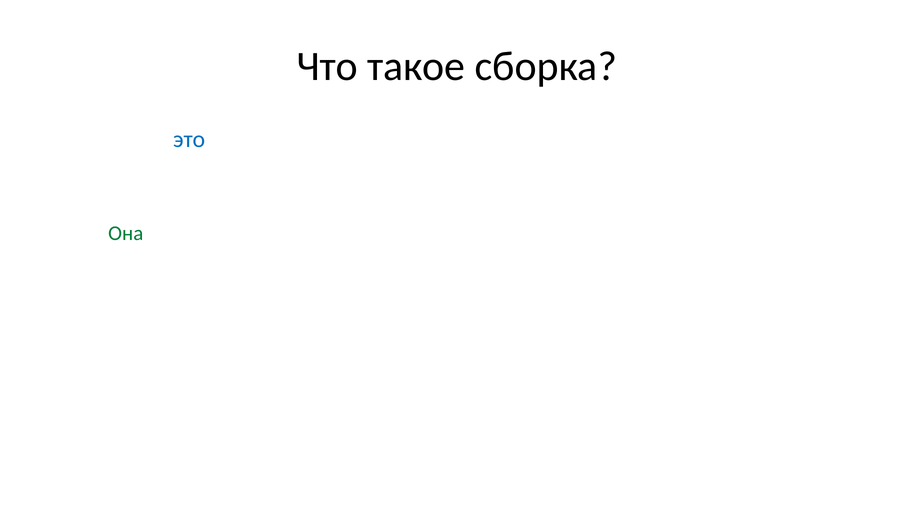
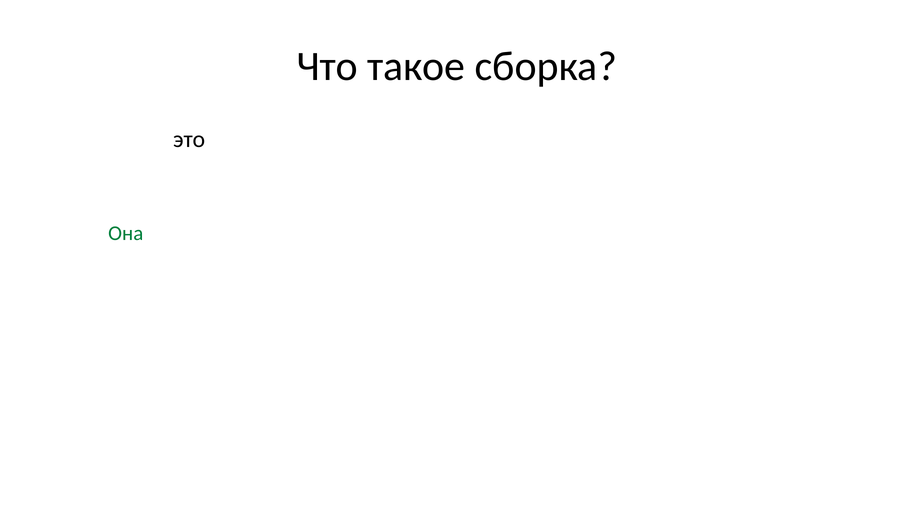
это colour: blue -> black (189, 139)
